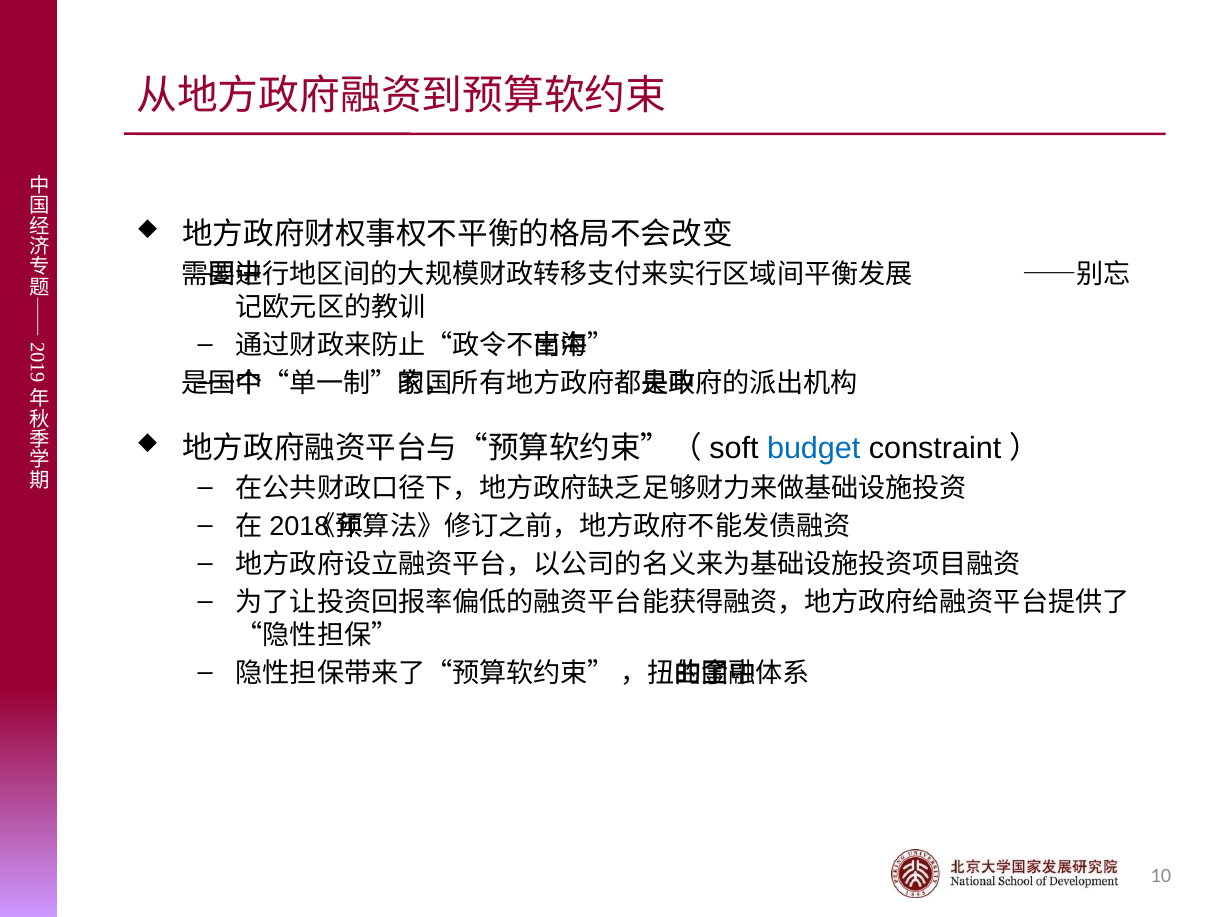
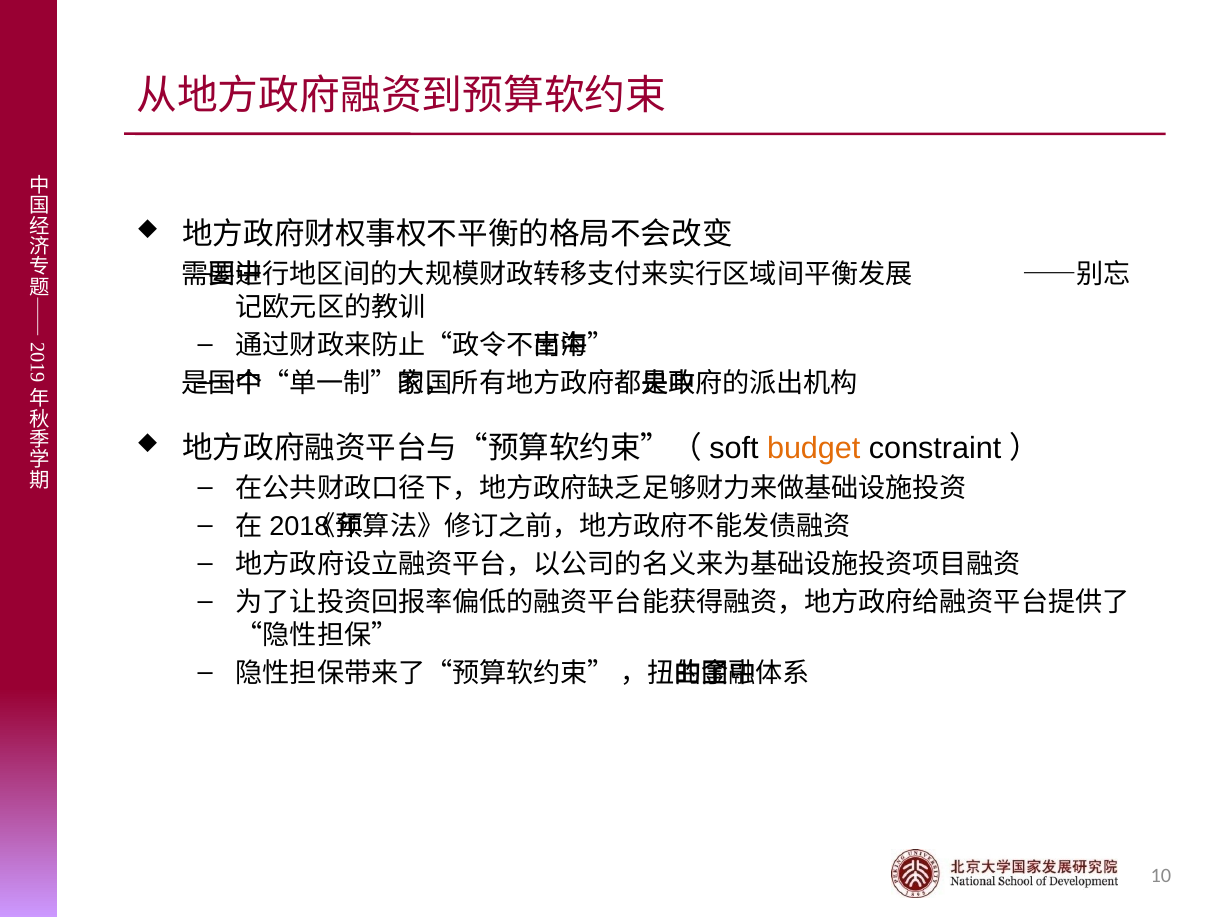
budget colour: blue -> orange (814, 449)
